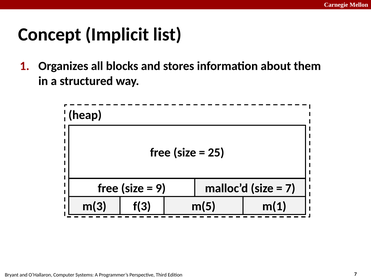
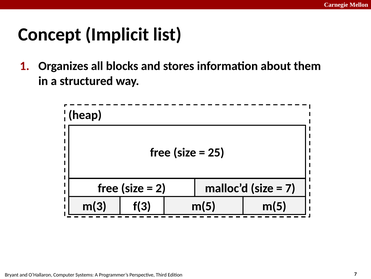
9: 9 -> 2 (161, 188)
m(5 m(1: m(1 -> m(5 (274, 206)
